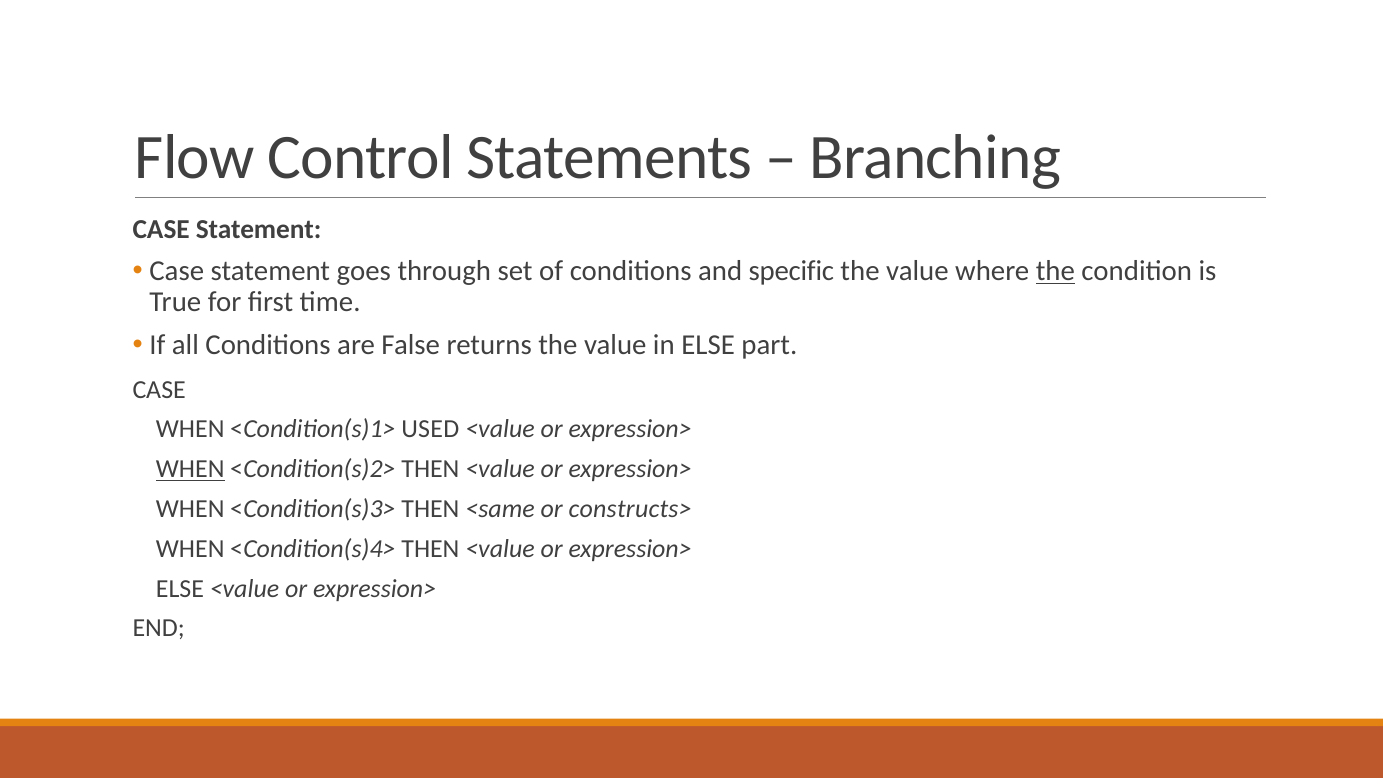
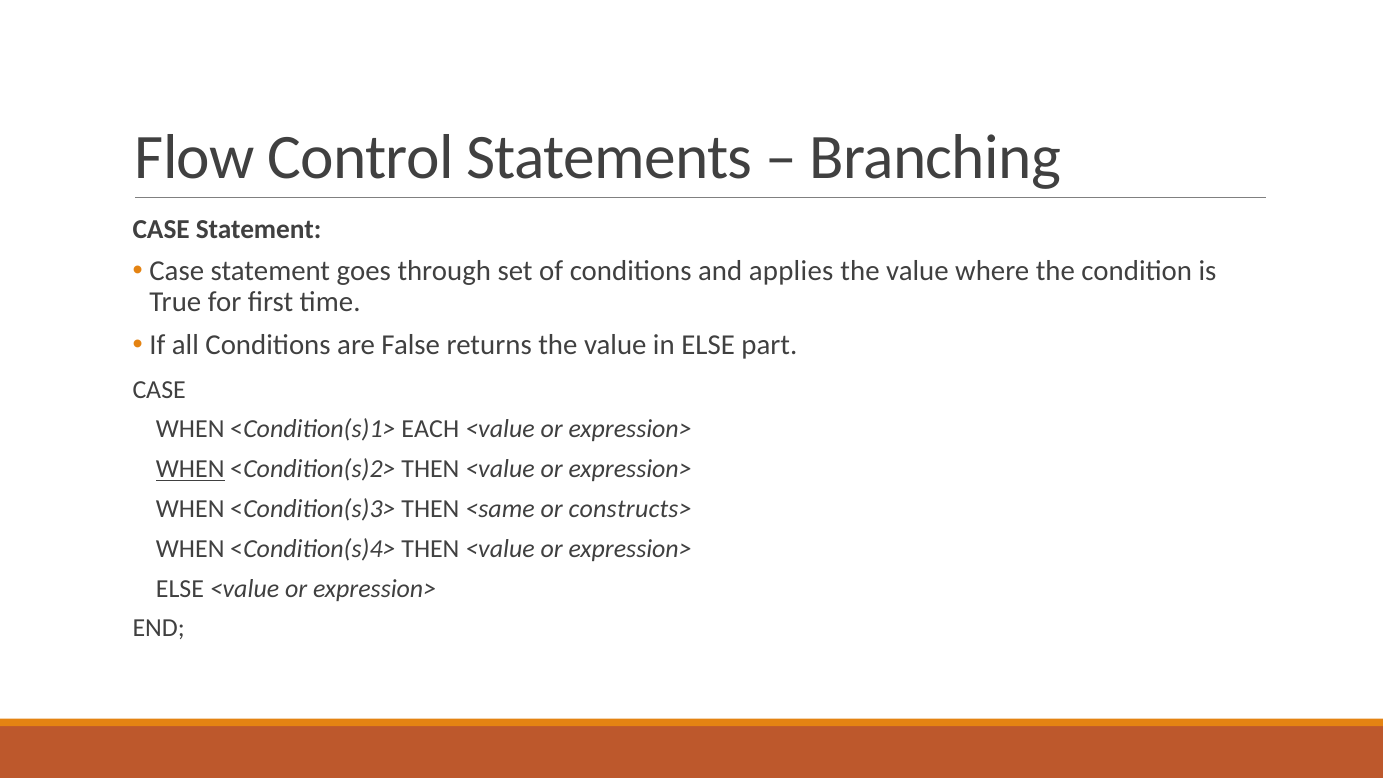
specific: specific -> applies (791, 271)
the underline: present -> none (1055, 271)
USED: USED -> EACH (430, 429)
